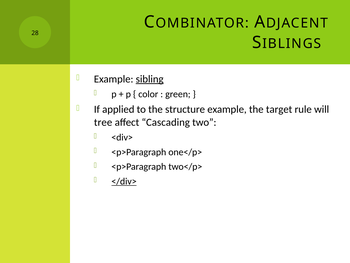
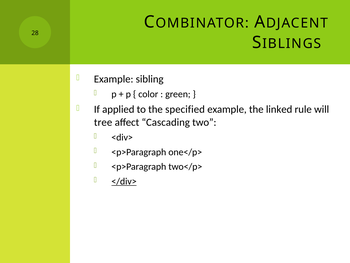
sibling underline: present -> none (150, 79)
structure: structure -> specified (185, 109)
target: target -> linked (279, 109)
